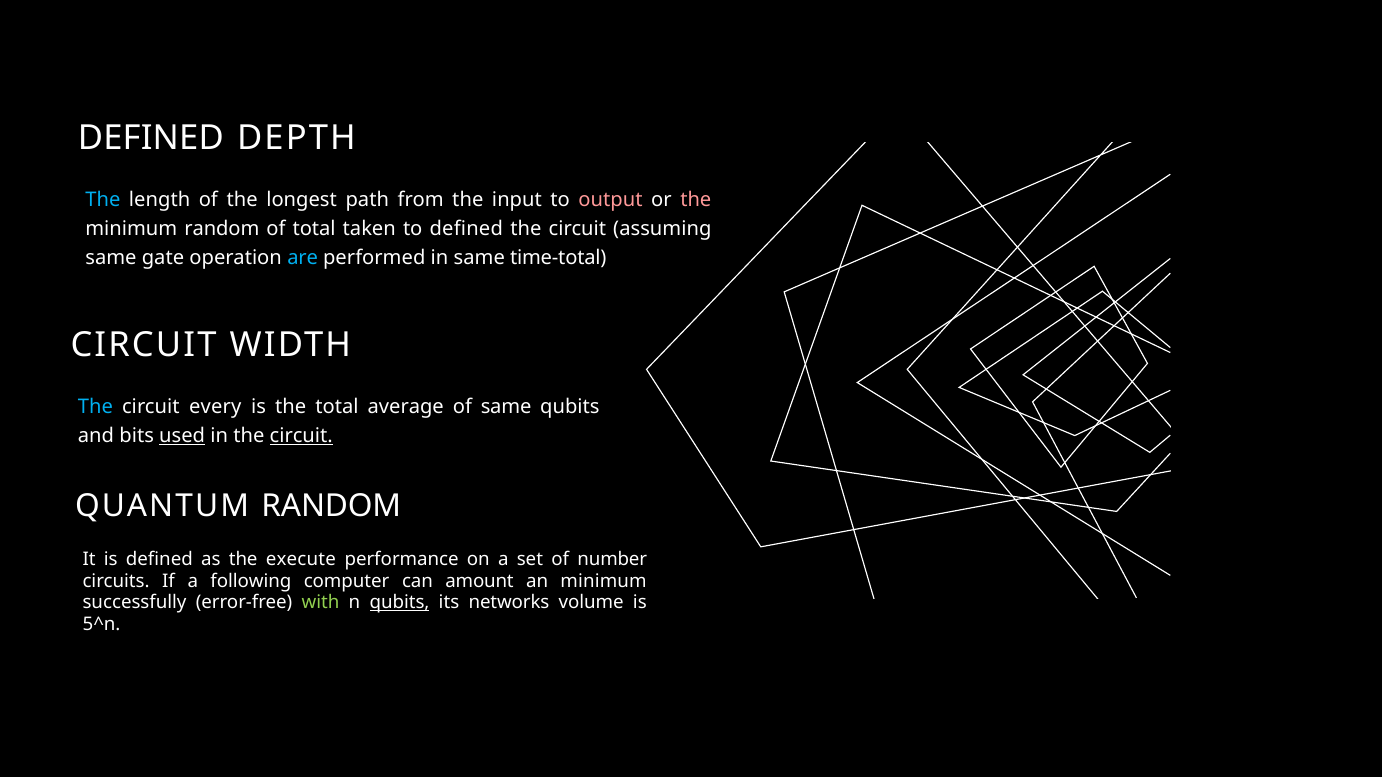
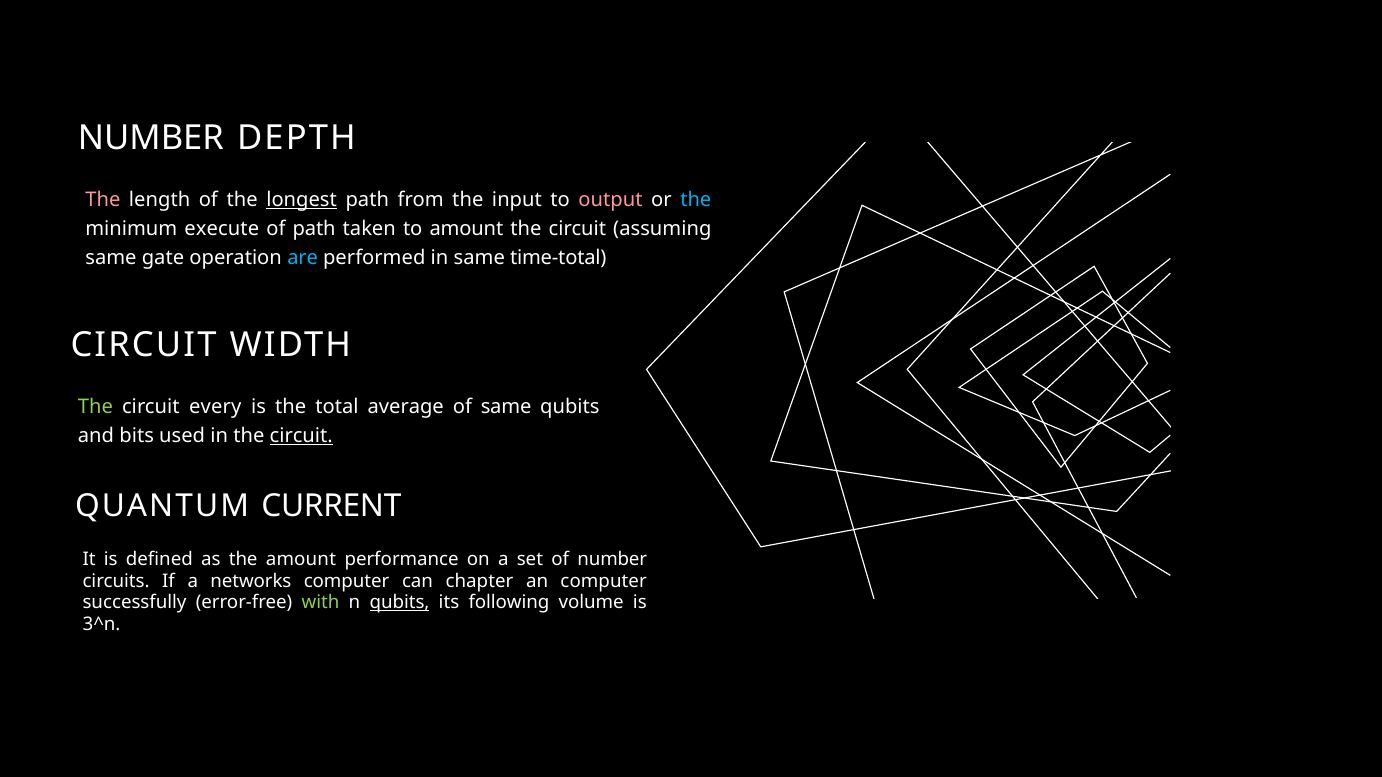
DEFINED: DEFINED -> NUMBER (151, 138)
The colour: light blue -> pink (103, 200)
longest underline: none -> present (302, 200)
the colour: pink -> light blue (696, 200)
minimum random: random -> execute (222, 229)
of total: total -> path (314, 229)
to defined: defined -> amount (466, 229)
The colour: light blue -> light green (95, 407)
used underline: present -> none (182, 436)
QUANTUM RANDOM: RANDOM -> CURRENT (331, 506)
the execute: execute -> amount (301, 560)
following: following -> networks (251, 581)
amount: amount -> chapter (479, 581)
an minimum: minimum -> computer (604, 581)
networks: networks -> following (509, 603)
5^n: 5^n -> 3^n (102, 625)
